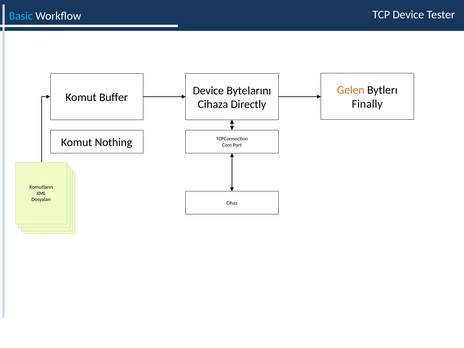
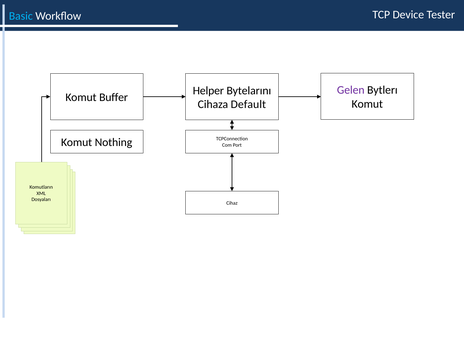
Gelen colour: orange -> purple (351, 90)
Device: Device -> Helper (208, 91)
Finally: Finally -> Komut (367, 104)
Directly: Directly -> Default (248, 104)
